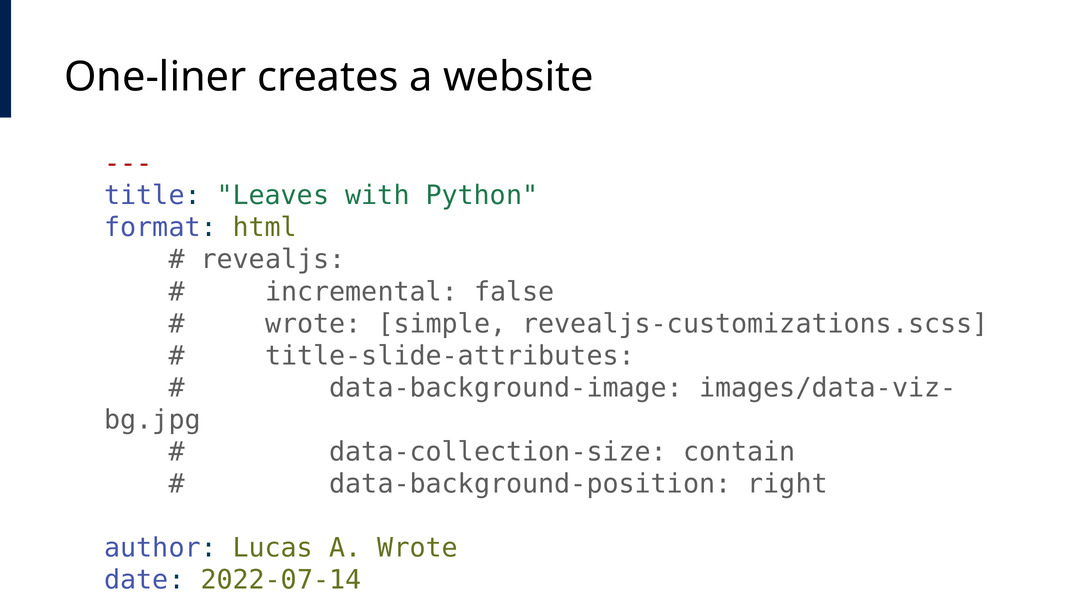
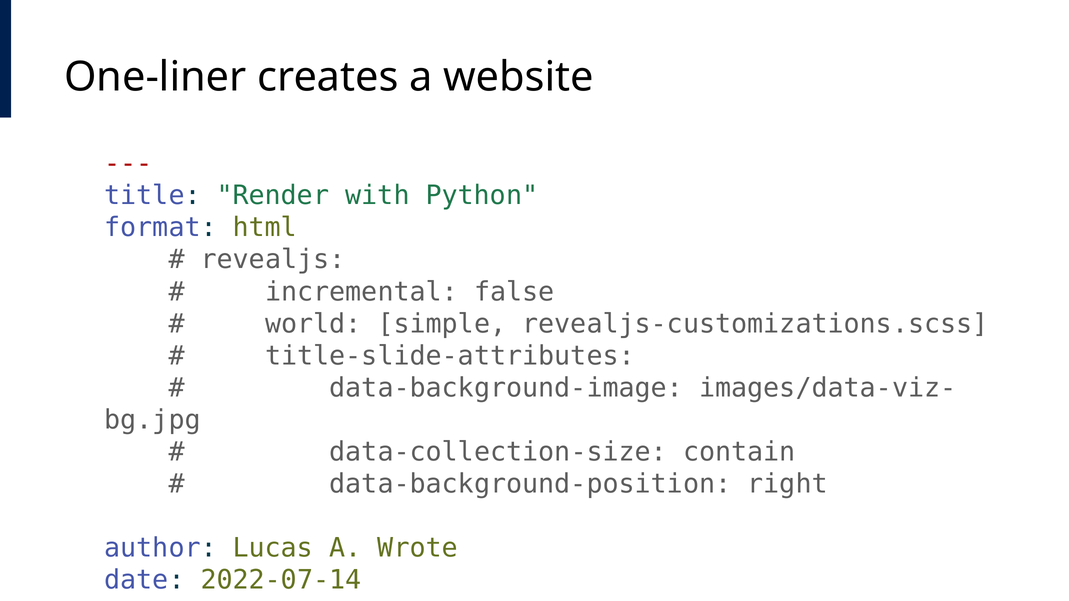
Leaves: Leaves -> Render (273, 196)
wrote: wrote -> world (313, 324)
